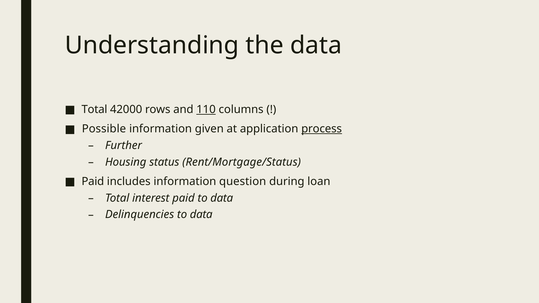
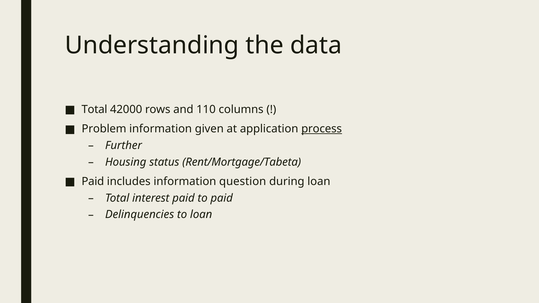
110 underline: present -> none (206, 110)
Possible: Possible -> Problem (104, 129)
Rent/Mortgage/Status: Rent/Mortgage/Status -> Rent/Mortgage/Tabeta (242, 162)
paid to data: data -> paid (222, 198)
Delinquencies to data: data -> loan (201, 215)
